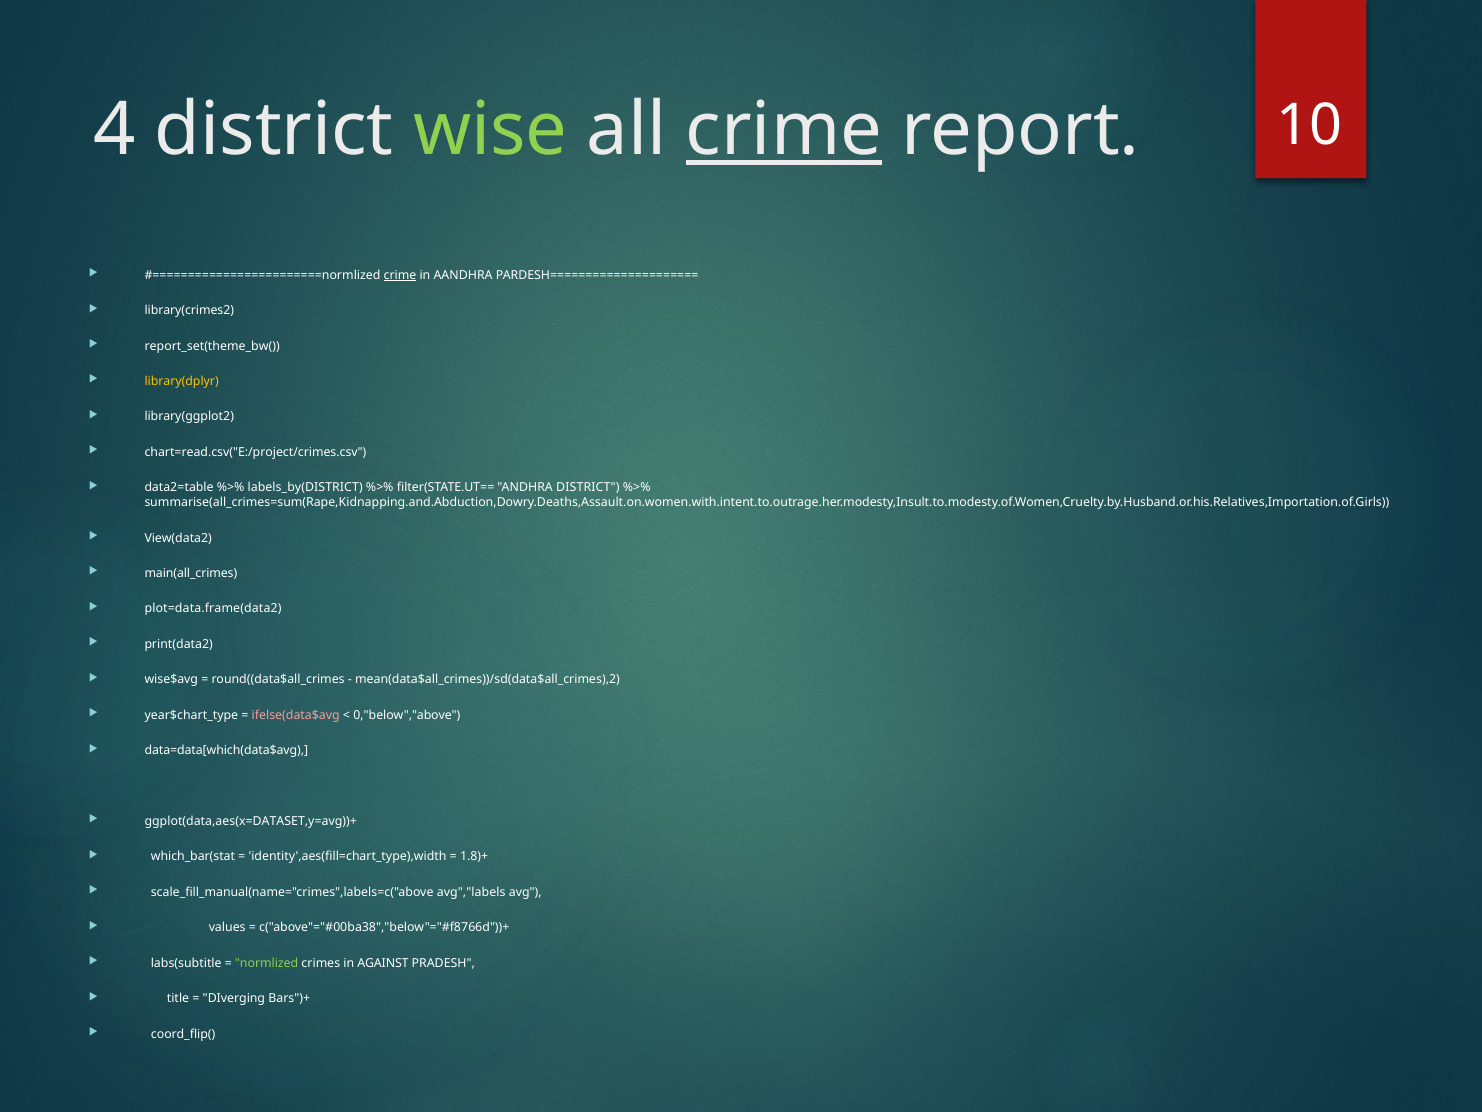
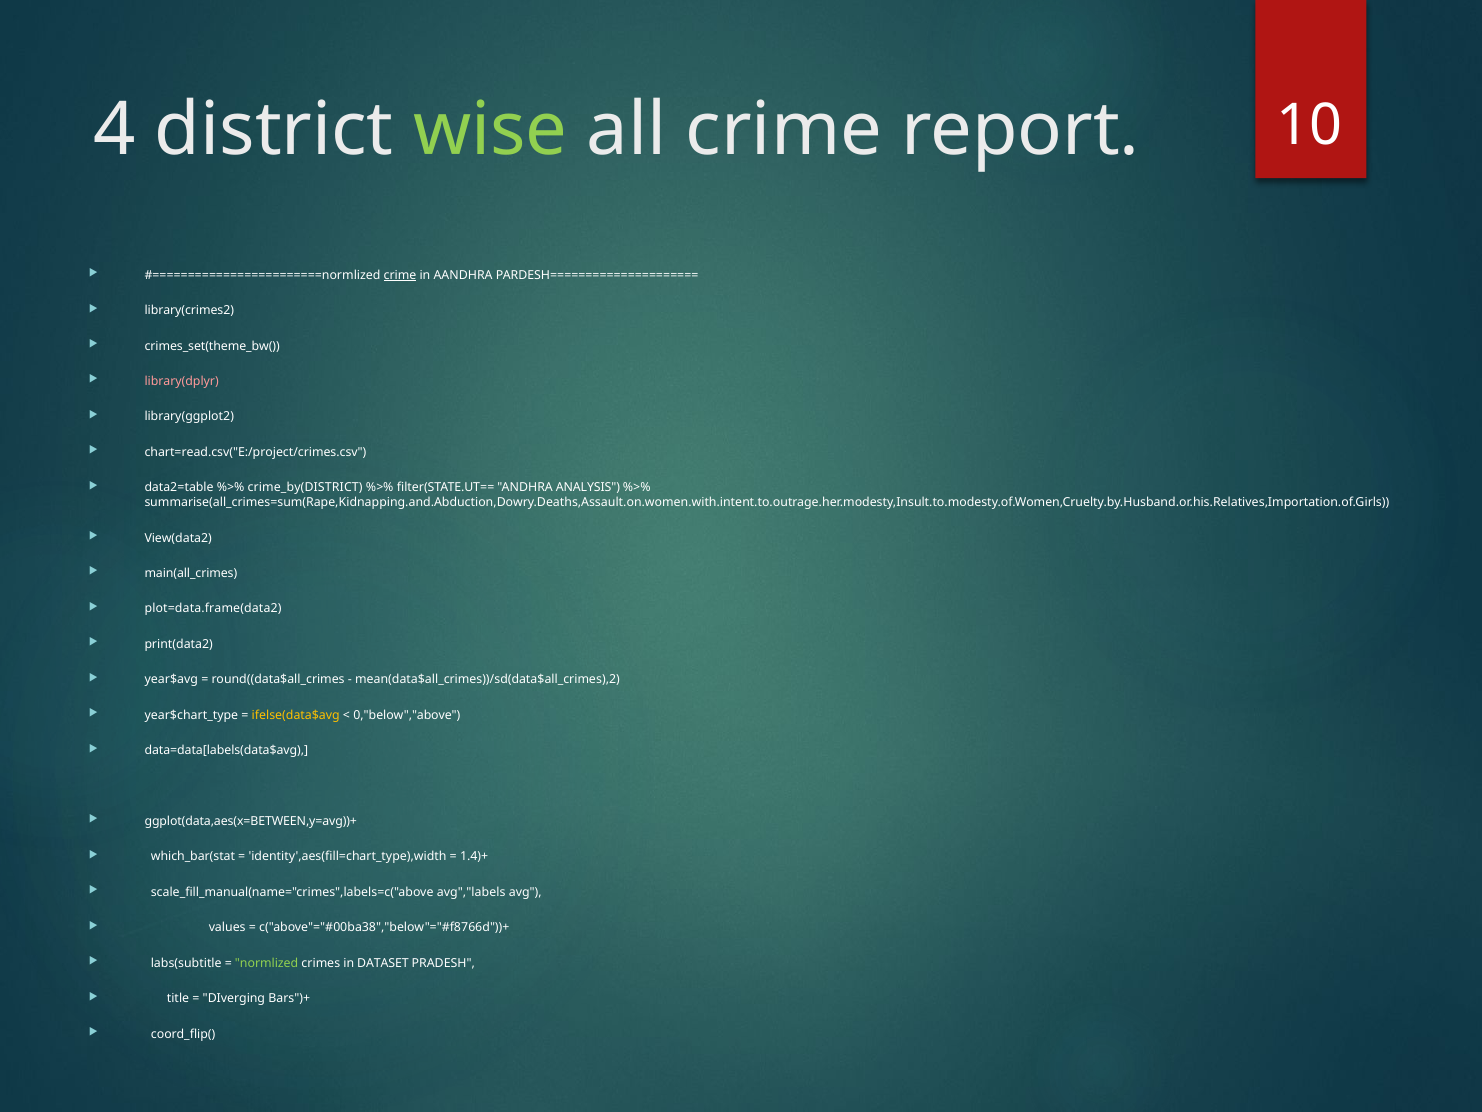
crime underline: present -> none (784, 130)
report_set(theme_bw(: report_set(theme_bw( -> crimes_set(theme_bw( (212, 346)
library(dplyr colour: yellow -> pink (182, 381)
labels_by(DISTRICT: labels_by(DISTRICT -> crime_by(DISTRICT (305, 488)
ANDHRA DISTRICT: DISTRICT -> ANALYSIS (588, 488)
wise$avg: wise$avg -> year$avg (171, 679)
ifelse(data$avg colour: pink -> yellow (296, 715)
data=data[which(data$avg: data=data[which(data$avg -> data=data[labels(data$avg (226, 750)
ggplot(data,aes(x=DATASET,y=avg))+: ggplot(data,aes(x=DATASET,y=avg))+ -> ggplot(data,aes(x=BETWEEN,y=avg))+ (251, 821)
1.8)+: 1.8)+ -> 1.4)+ (474, 857)
AGAINST: AGAINST -> DATASET (383, 963)
